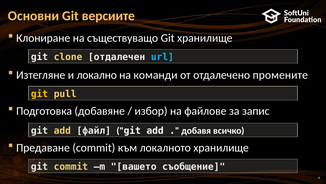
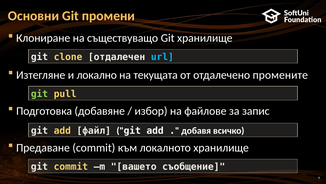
версиите: версиите -> промени (108, 16)
команди: команди -> текущата (156, 75)
git colour: yellow -> light green (39, 94)
